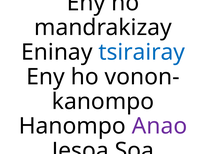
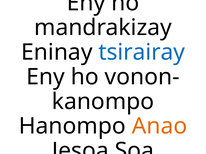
Anao colour: purple -> orange (159, 127)
